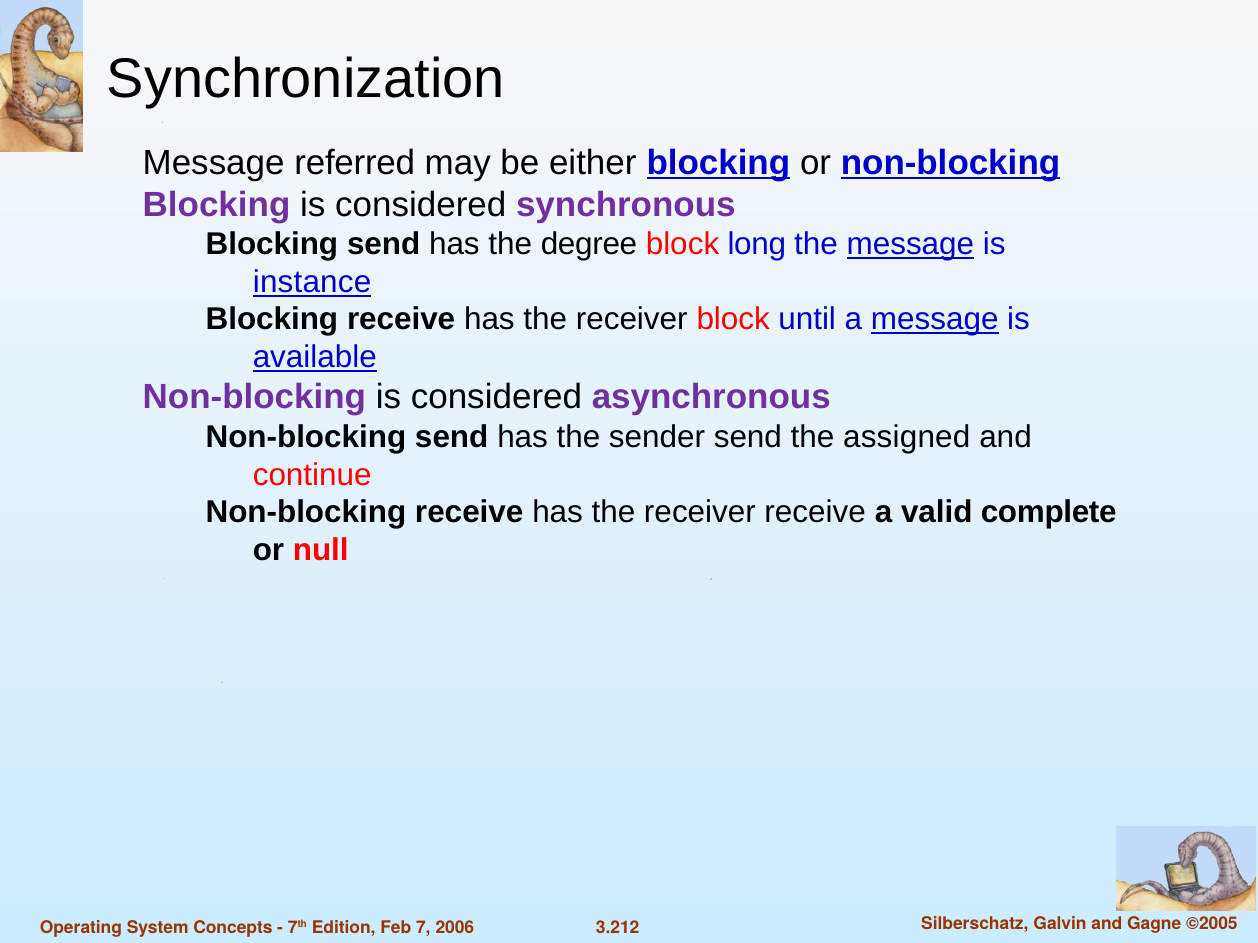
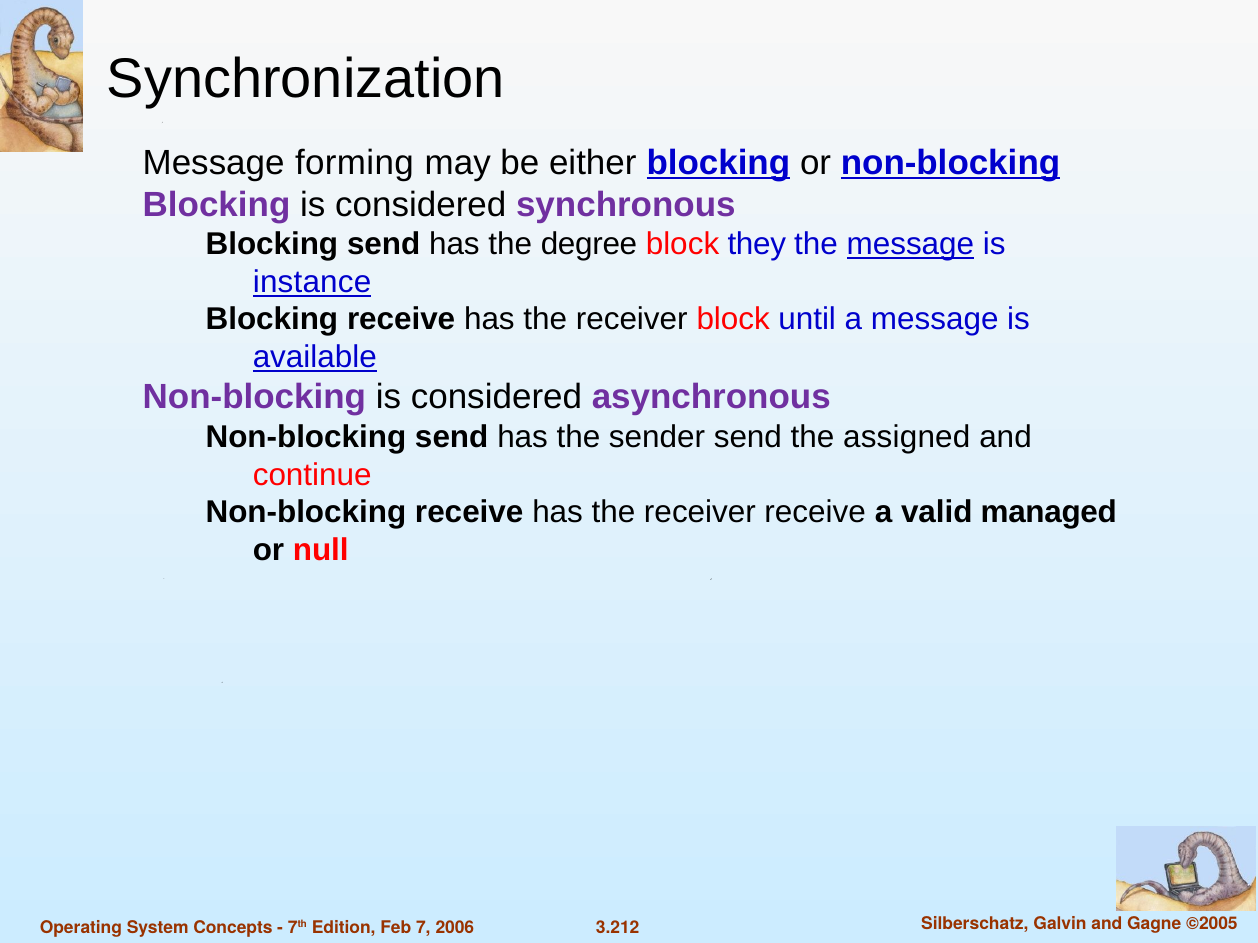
referred: referred -> forming (354, 163)
long: long -> they (757, 244)
message underline: present -> none (935, 320)
complete: complete -> managed (1049, 513)
